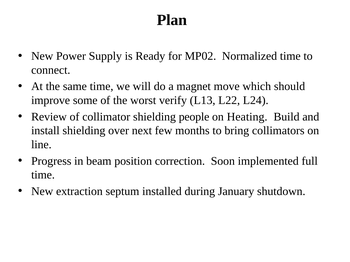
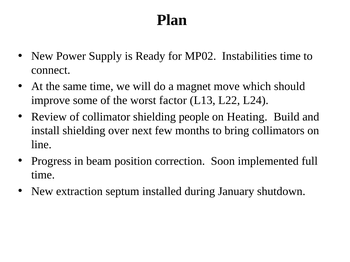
Normalized: Normalized -> Instabilities (249, 56)
verify: verify -> factor (173, 101)
